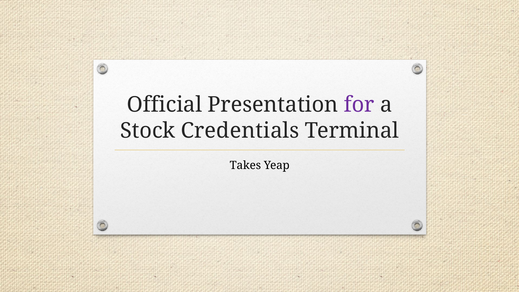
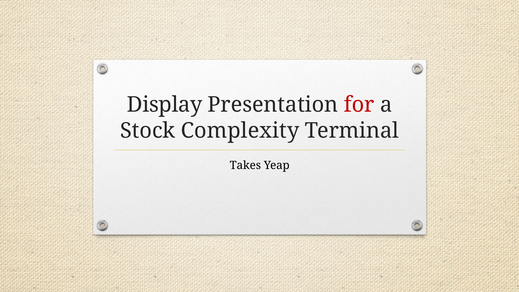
Official: Official -> Display (165, 105)
for colour: purple -> red (359, 105)
Credentials: Credentials -> Complexity (240, 131)
